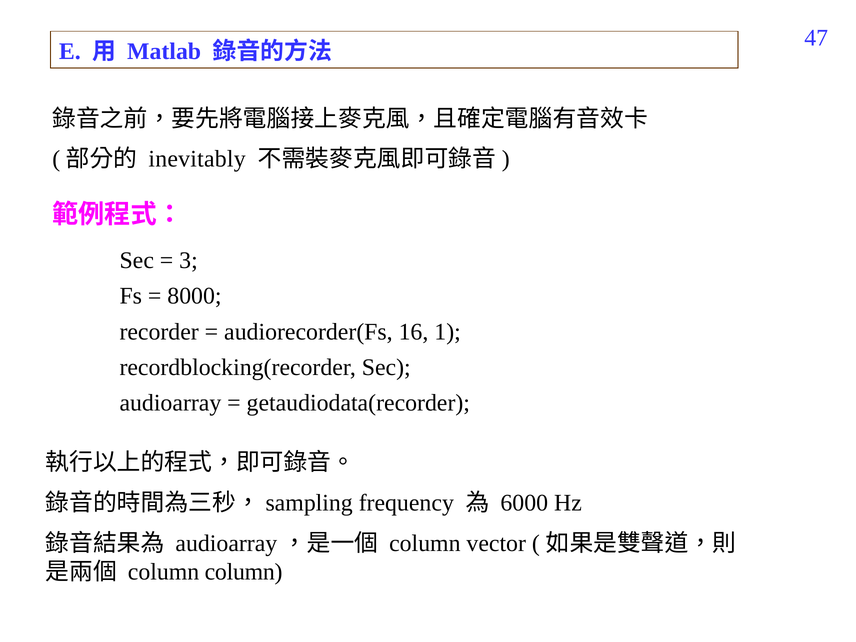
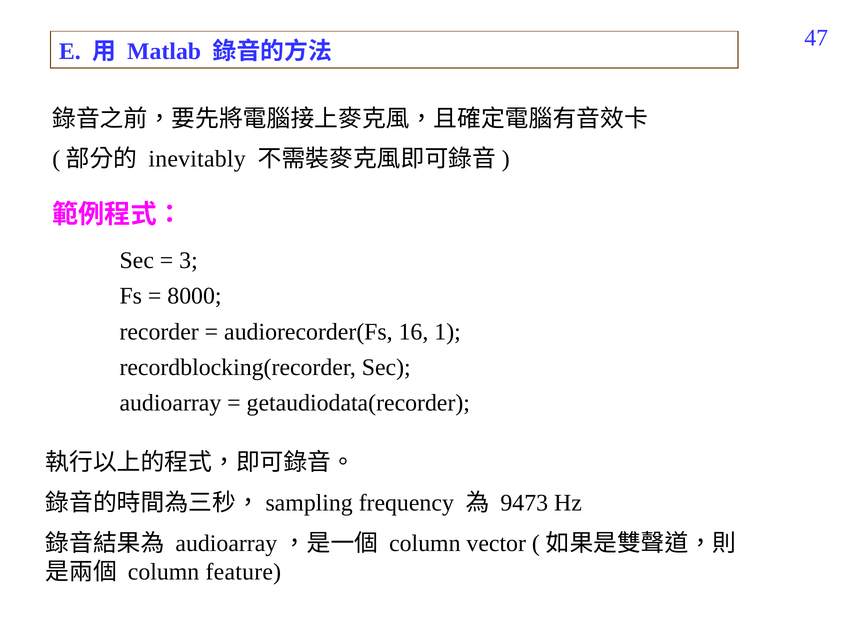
6000: 6000 -> 9473 (524, 503)
column column: column -> feature (243, 572)
